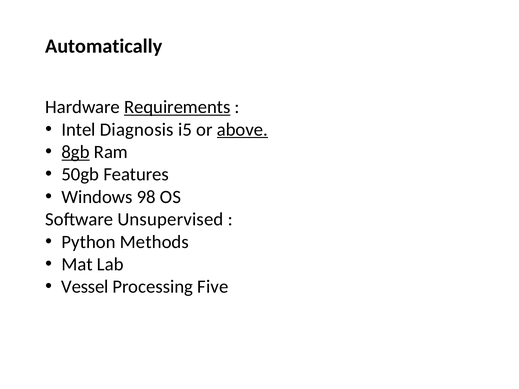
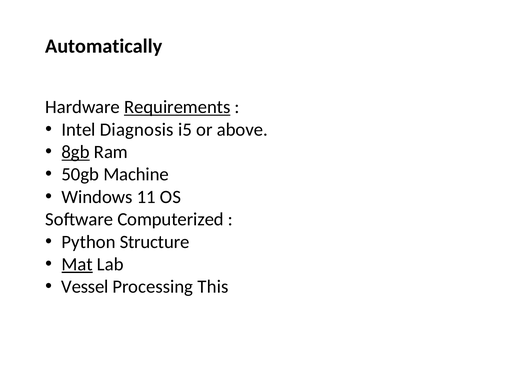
above underline: present -> none (242, 130)
Features: Features -> Machine (136, 175)
98: 98 -> 11 (146, 197)
Unsupervised: Unsupervised -> Computerized (171, 220)
Methods: Methods -> Structure (155, 242)
Mat underline: none -> present (77, 264)
Five: Five -> This (213, 287)
